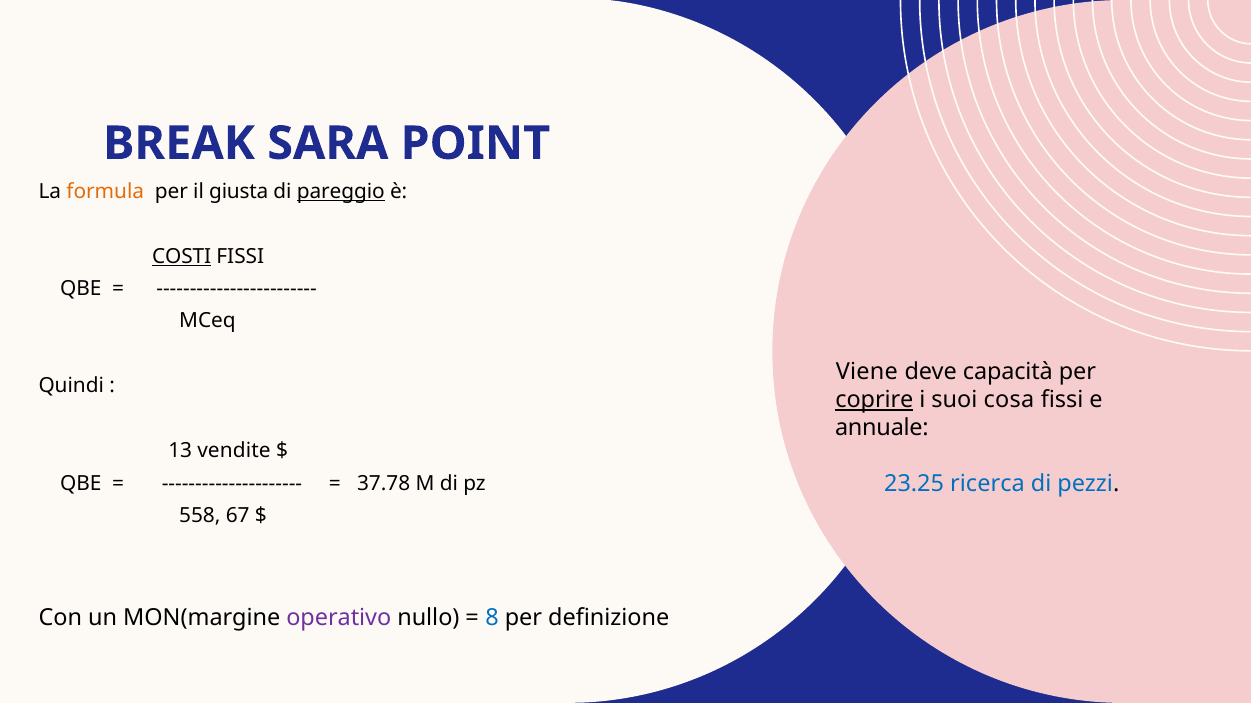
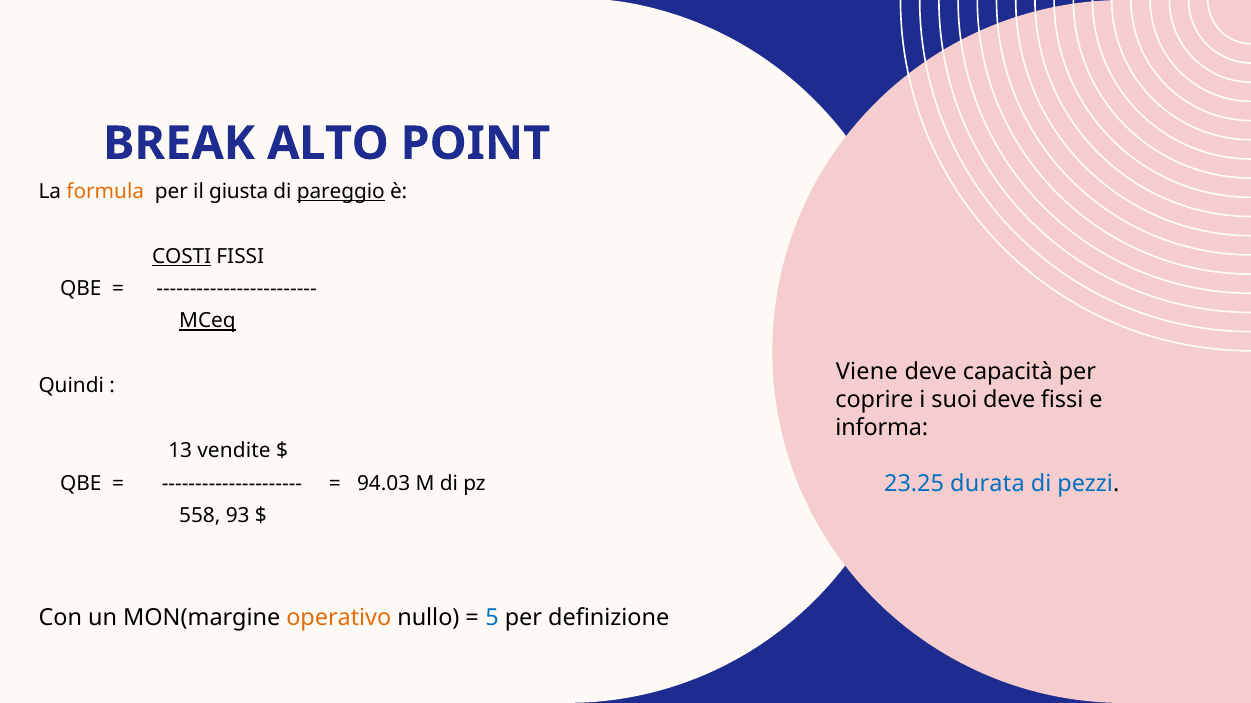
SARA: SARA -> ALTO (328, 144)
MCeq underline: none -> present (207, 321)
coprire underline: present -> none (874, 400)
suoi cosa: cosa -> deve (1009, 400)
annuale: annuale -> informa (882, 428)
37.78: 37.78 -> 94.03 (384, 484)
ricerca: ricerca -> durata (987, 485)
67: 67 -> 93 (238, 516)
operativo colour: purple -> orange (339, 619)
8: 8 -> 5 (492, 619)
